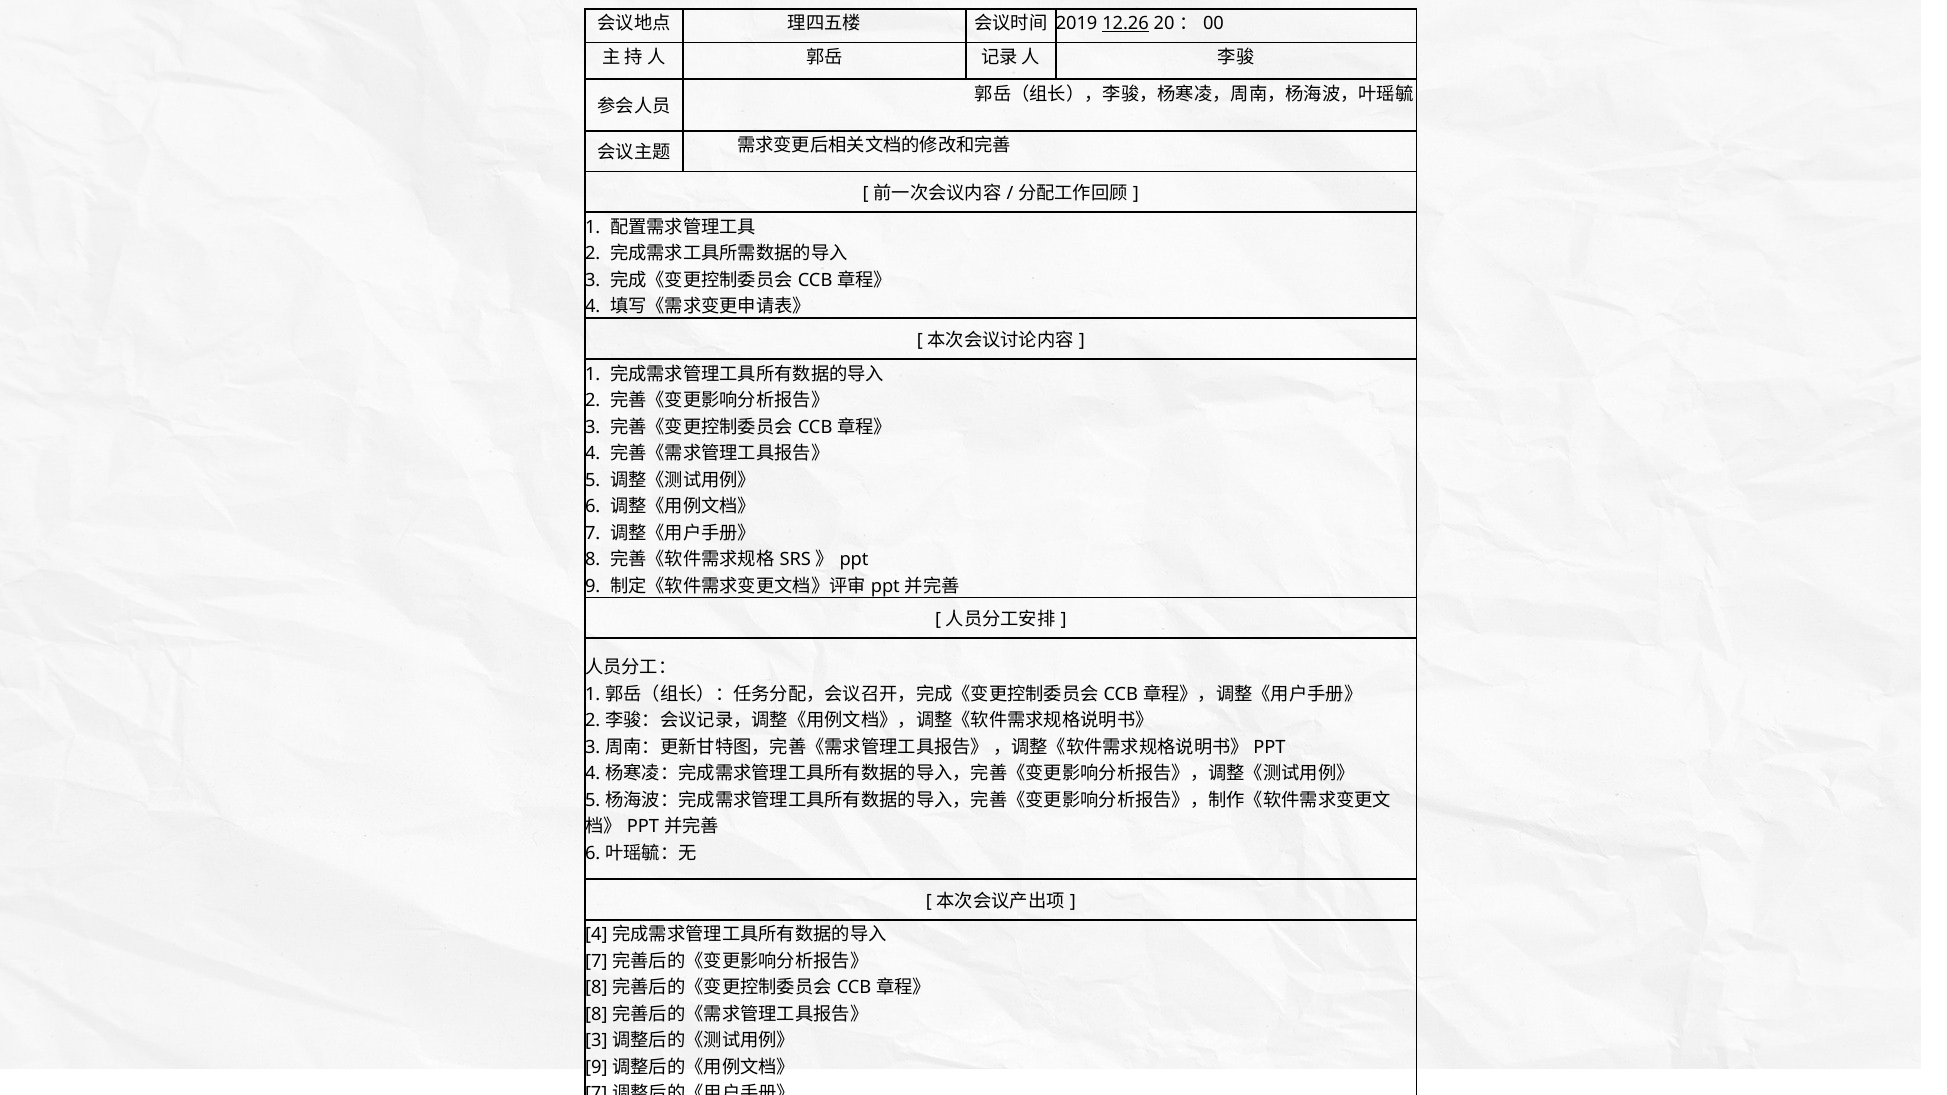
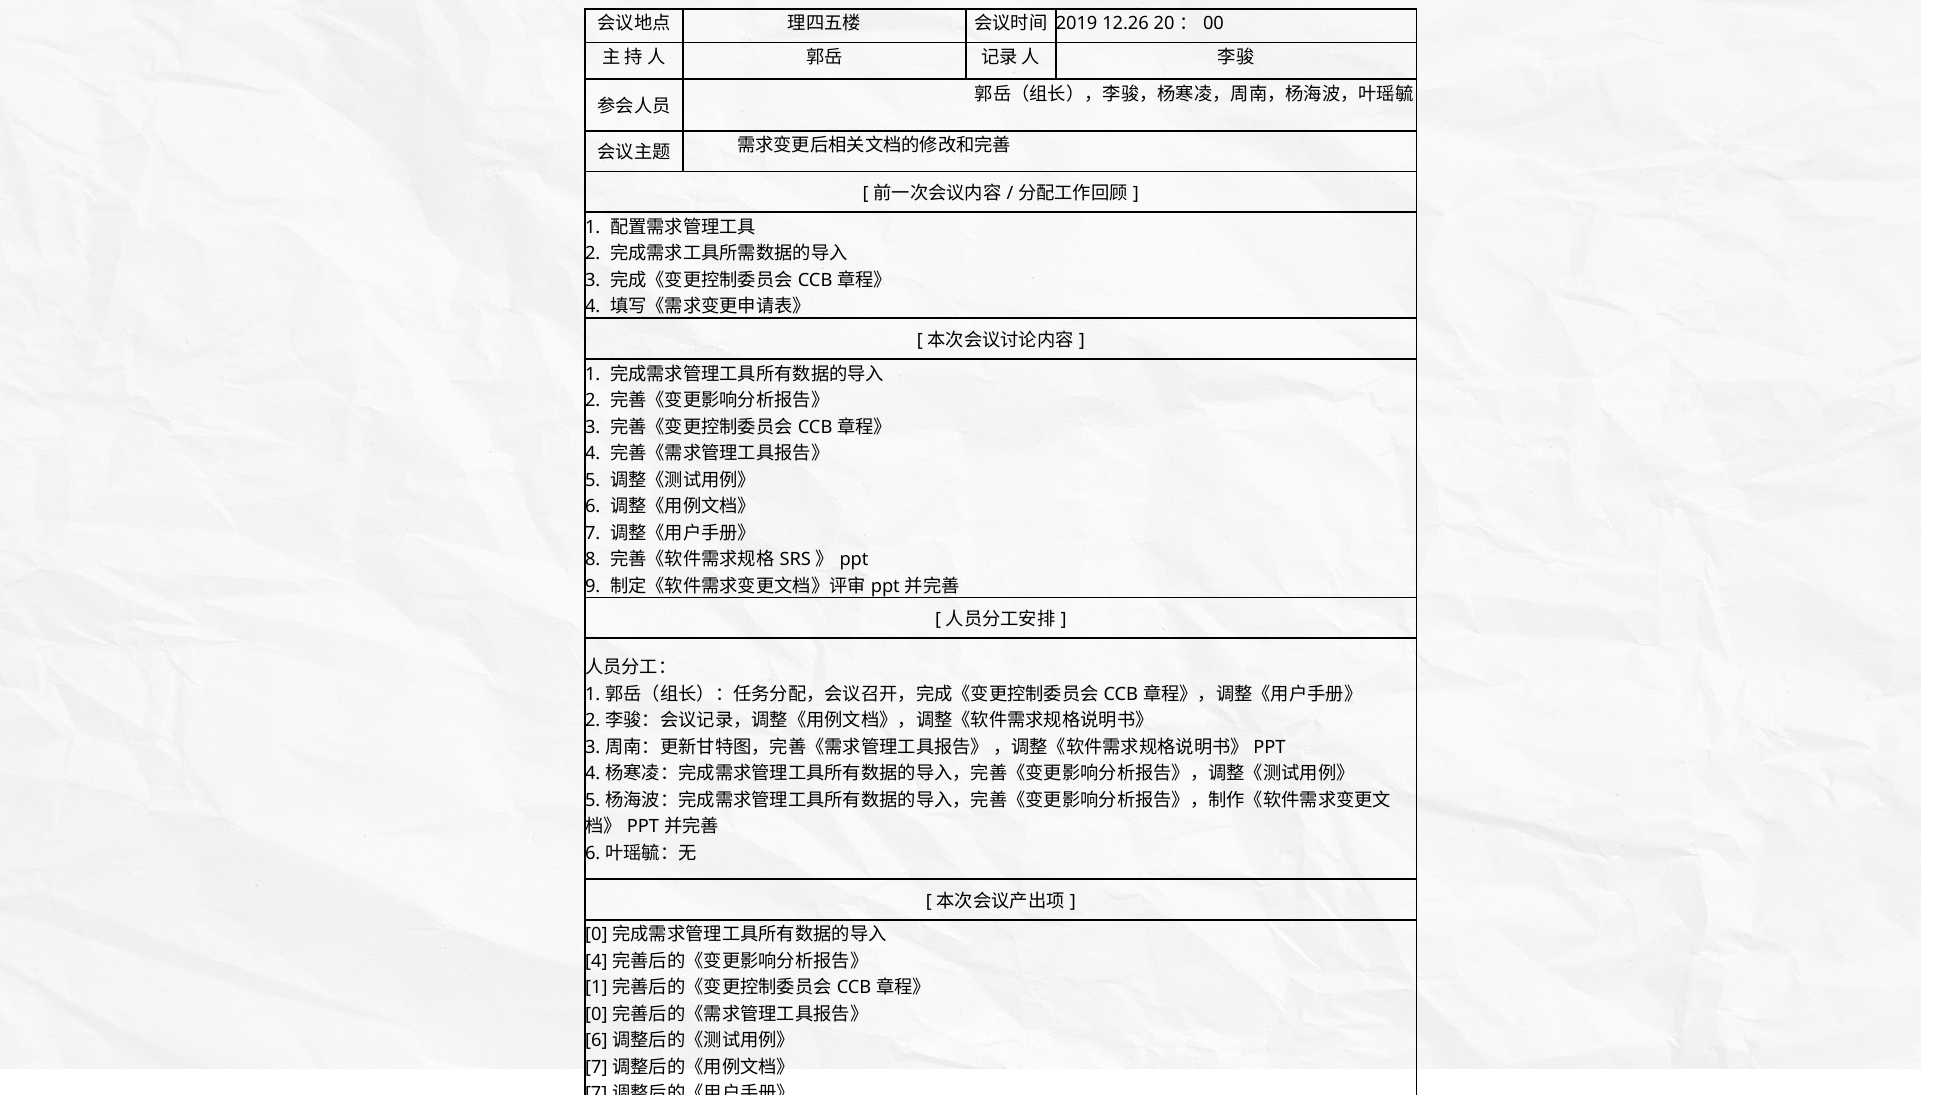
12.26 underline: present -> none (1126, 24)
4: 4 -> 0 (596, 935)
7: 7 -> 4 (596, 962)
8: 8 -> 1 (596, 988)
8: 8 -> 0 (596, 1015)
3: 3 -> 6 (596, 1041)
9: 9 -> 7 (596, 1068)
